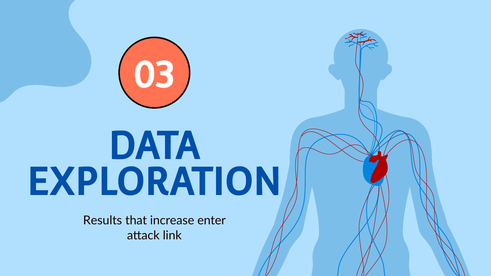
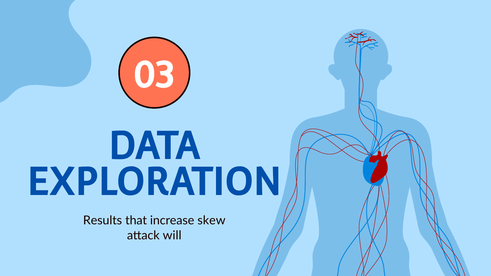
enter: enter -> skew (211, 221)
link: link -> will (172, 235)
